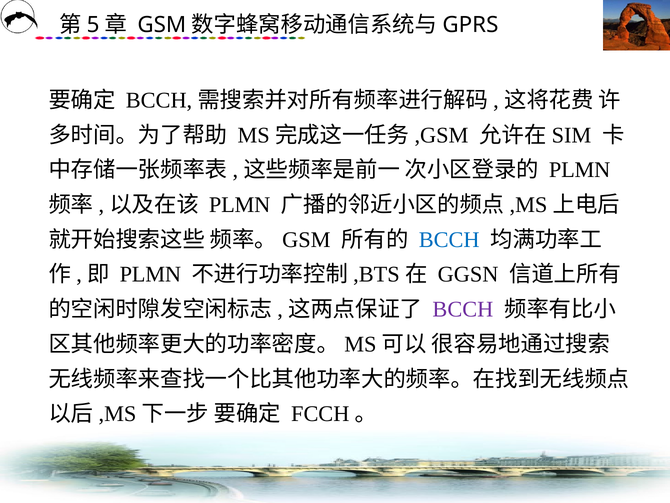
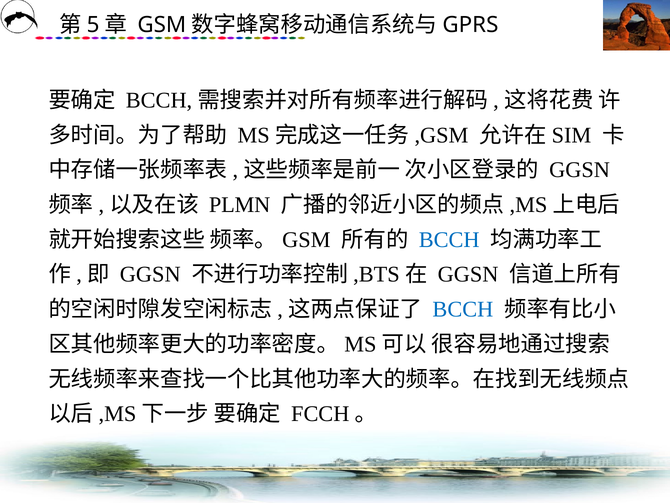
PLMN: PLMN -> GGSN (580, 170)
PLMN: PLMN -> GGSN (150, 274)
BCCH colour: purple -> blue (463, 309)
